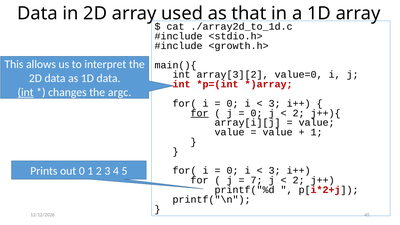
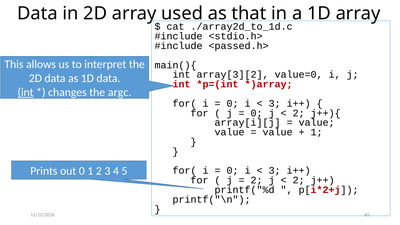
<growth.h>: <growth.h> -> <passed.h> (239, 46)
for underline: present -> none (200, 113)
7: 7 -> 2 (257, 180)
